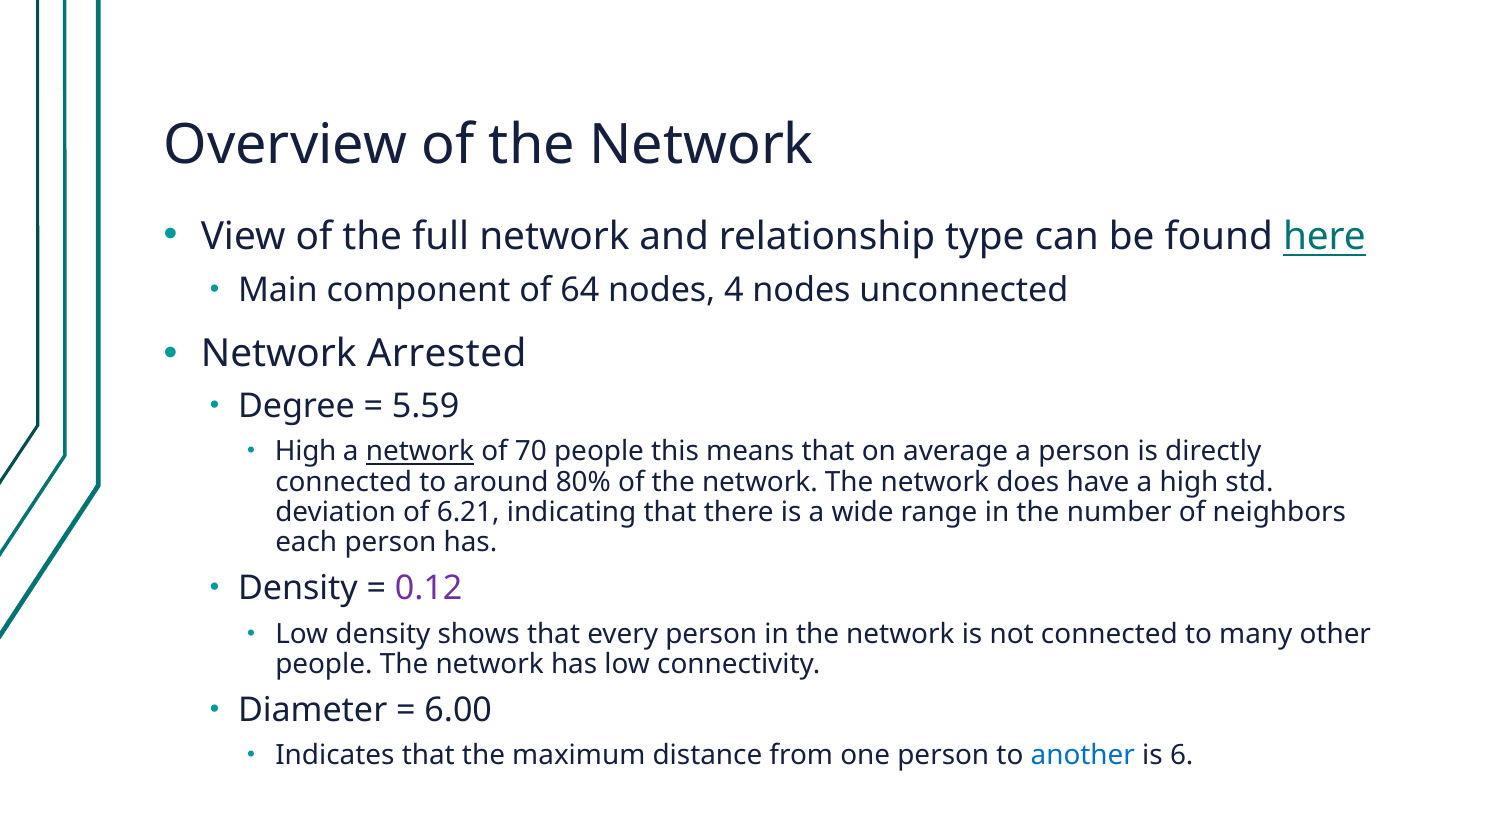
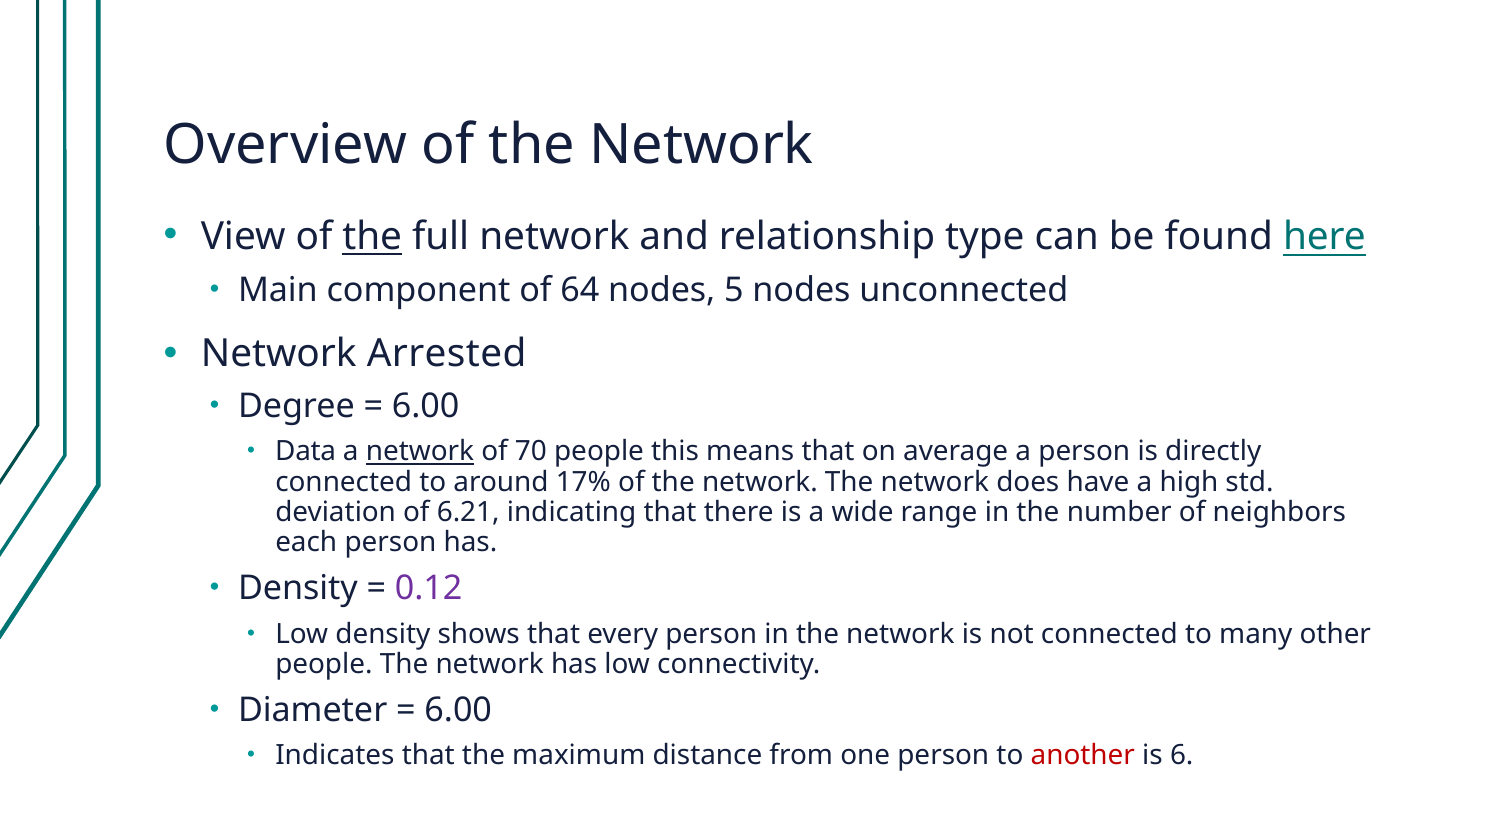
the underline: none -> present (372, 237)
4: 4 -> 5 (734, 290)
5.59: 5.59 -> 6.00 (426, 406)
High: High -> Data (306, 452)
80%: 80% -> 17% (583, 482)
another colour: blue -> red (1083, 756)
